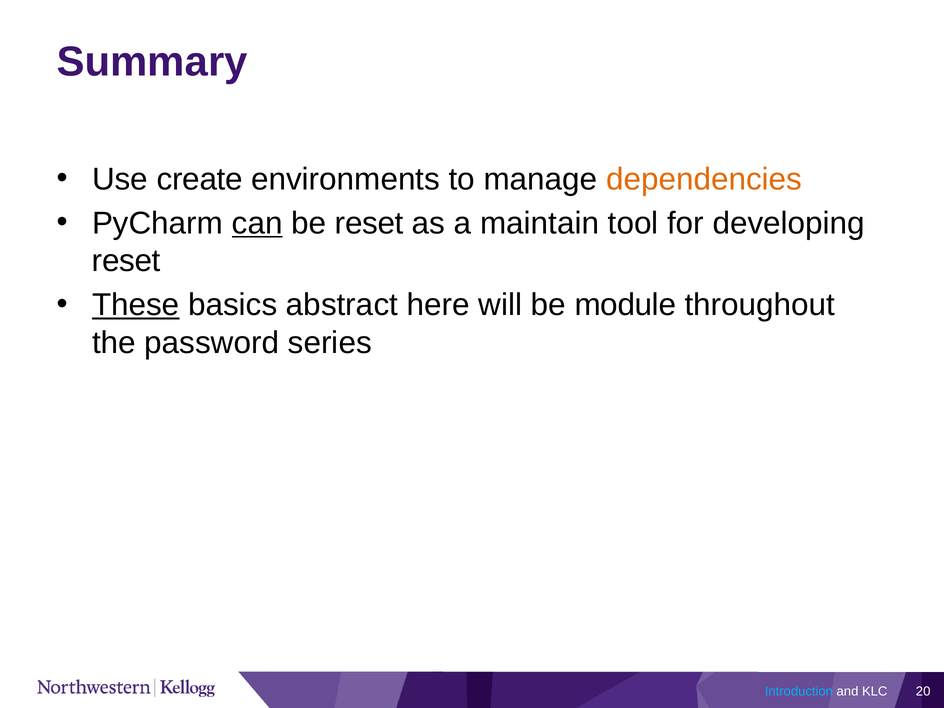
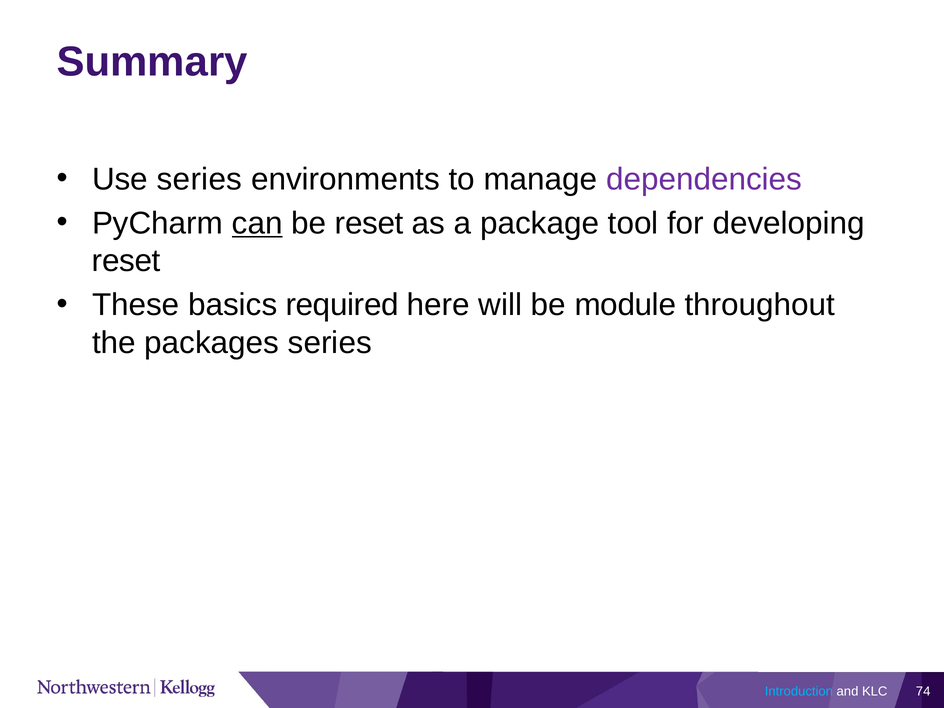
Use create: create -> series (199, 179)
dependencies colour: orange -> purple (704, 179)
maintain: maintain -> package (540, 223)
These underline: present -> none (136, 305)
abstract: abstract -> required (342, 305)
password: password -> packages (212, 343)
20: 20 -> 74 (923, 691)
